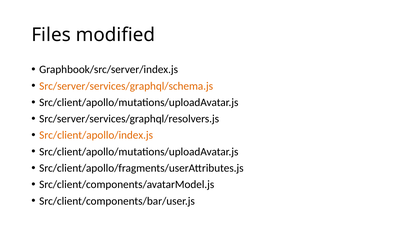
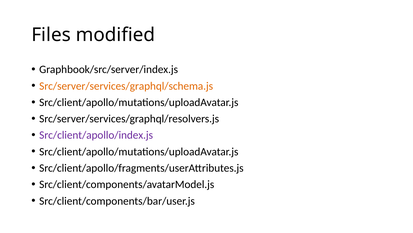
Src/client/apollo/index.js colour: orange -> purple (96, 135)
